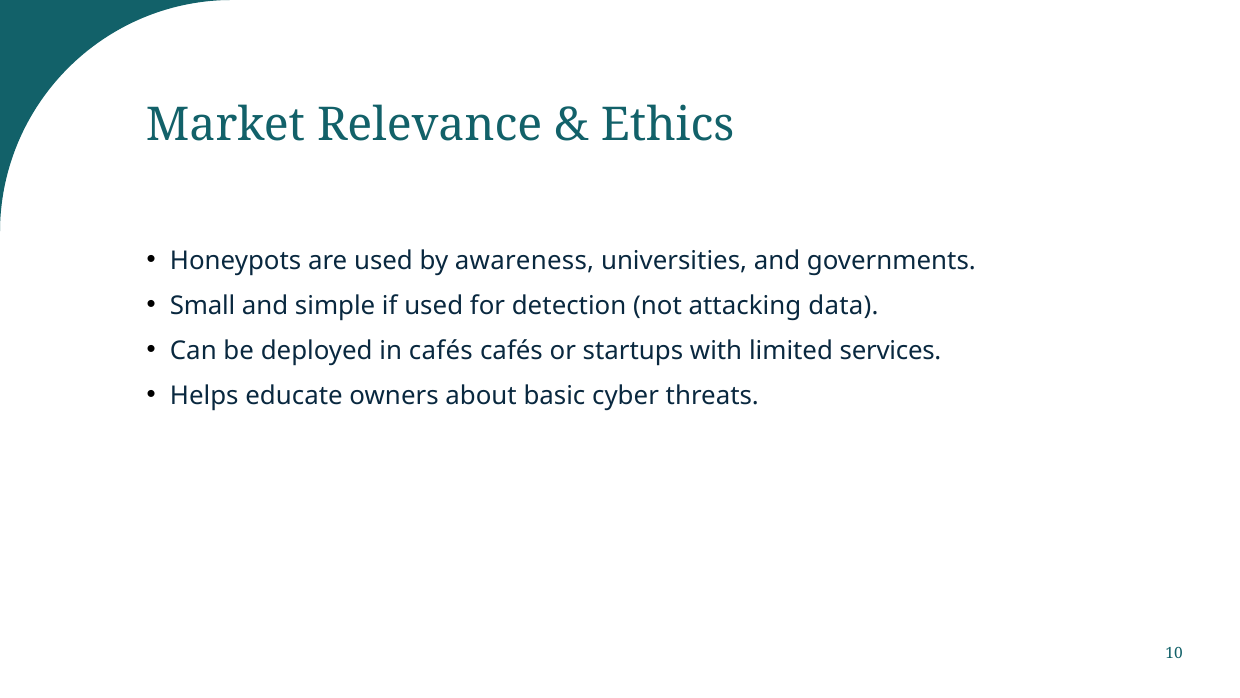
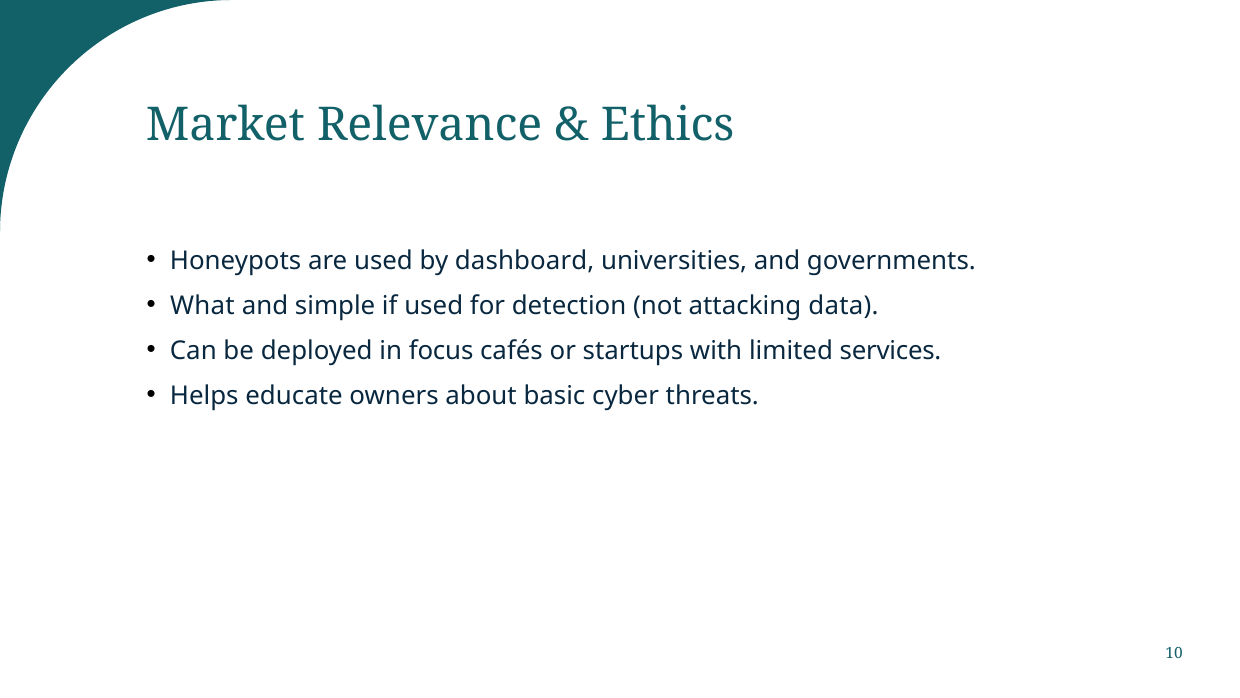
awareness: awareness -> dashboard (525, 260)
Small: Small -> What (202, 305)
in cafés: cafés -> focus (441, 350)
